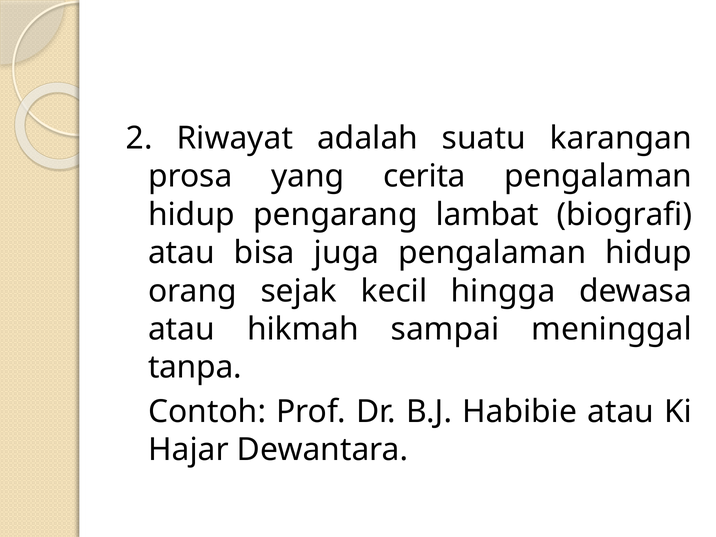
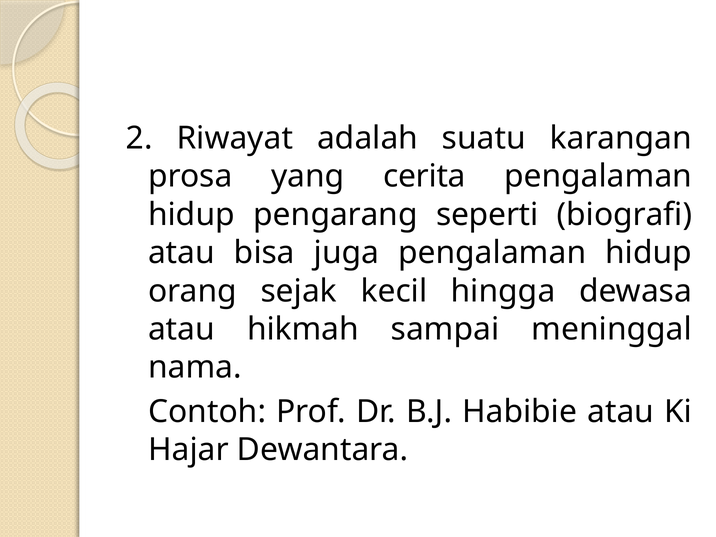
lambat: lambat -> seperti (487, 215)
tanpa: tanpa -> nama (195, 367)
